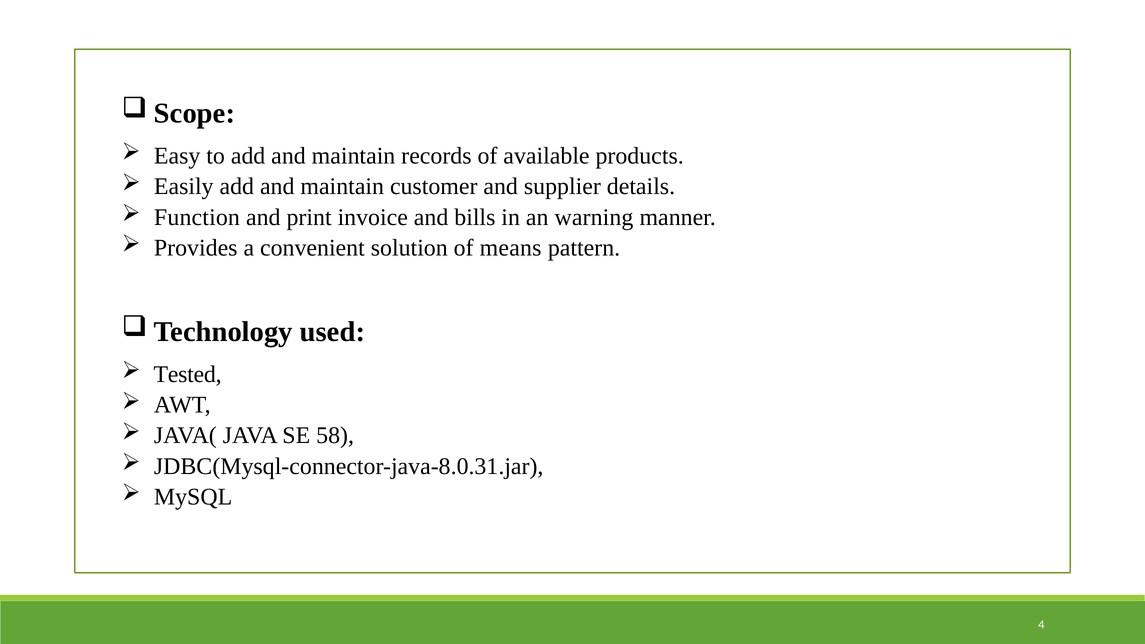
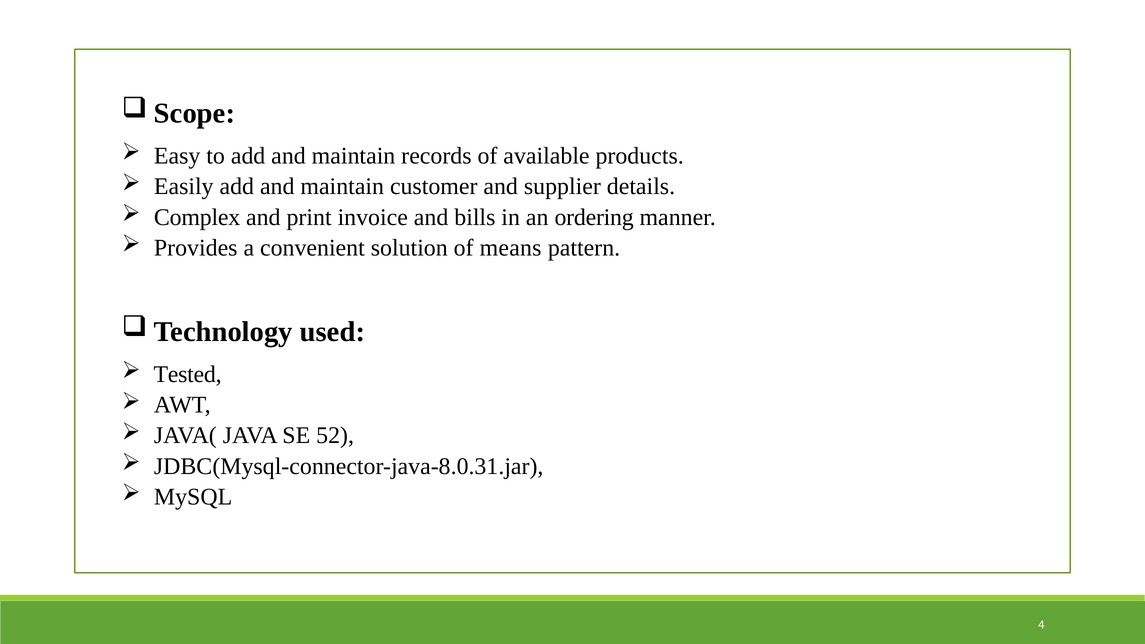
Function: Function -> Complex (197, 217)
warning: warning -> ordering (594, 217)
58: 58 -> 52 (335, 436)
